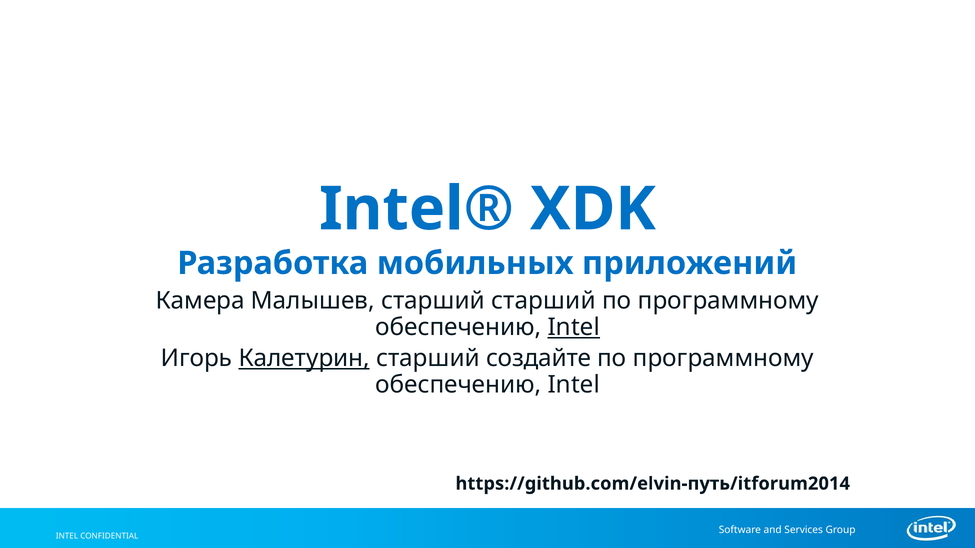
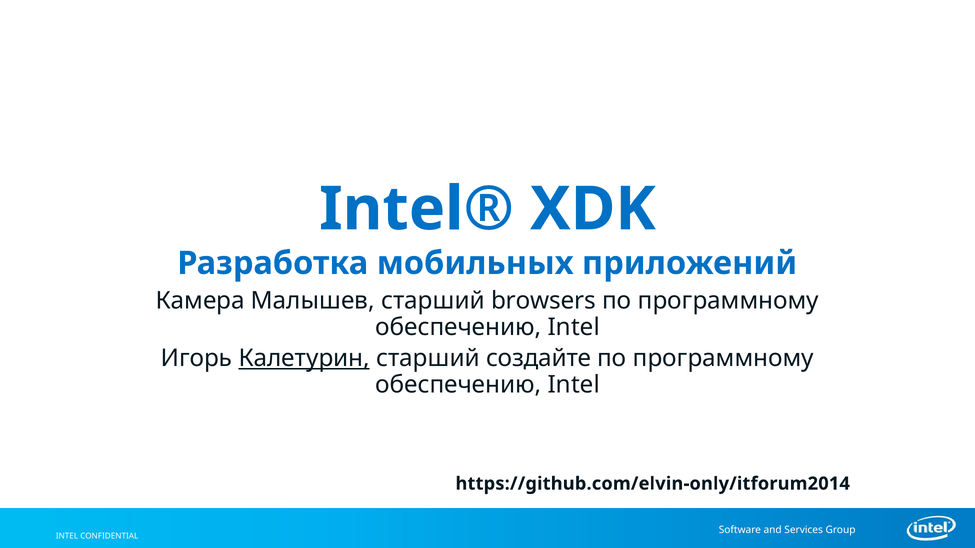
старший старший: старший -> browsers (544, 301)
Intel underline: present -> none (574, 327)
https://github.com/elvin-путь/itforum2014: https://github.com/elvin-путь/itforum2014 -> https://github.com/elvin-only/itforum2014 (653, 484)
